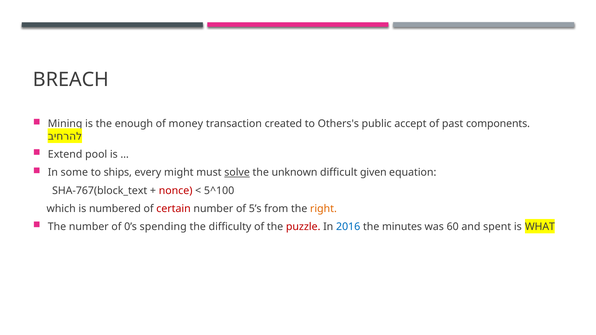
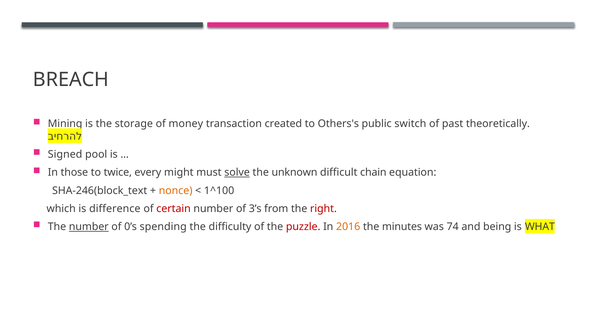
enough: enough -> storage (134, 124)
accept: accept -> switch (410, 124)
components: components -> theoretically (498, 124)
Extend: Extend -> Signed (65, 154)
some: some -> those (74, 173)
ships: ships -> twice (118, 173)
given: given -> chain (373, 173)
SHA-767(block_text: SHA-767(block_text -> SHA-246(block_text (100, 191)
nonce colour: red -> orange (176, 191)
5^100: 5^100 -> 1^100 (219, 191)
numbered: numbered -> difference (115, 209)
5’s: 5’s -> 3’s (255, 209)
right colour: orange -> red (323, 209)
number underline: none -> present (89, 227)
2016 colour: blue -> orange (348, 227)
60: 60 -> 74 (453, 227)
spent: spent -> being (497, 227)
